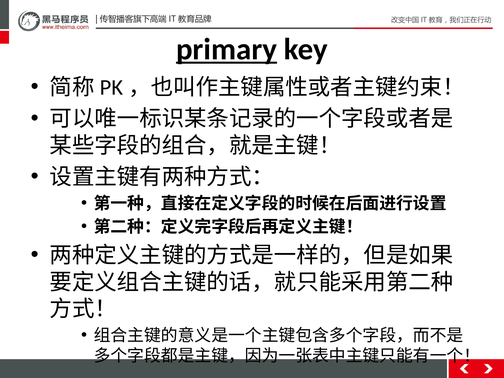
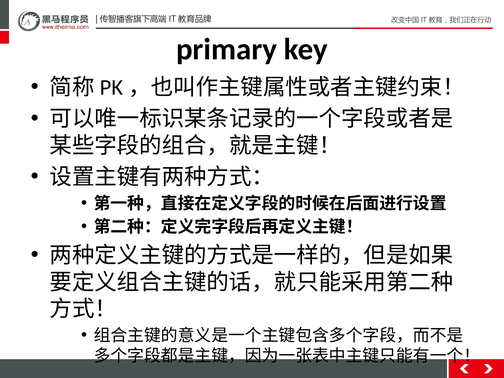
primary underline: present -> none (227, 49)
